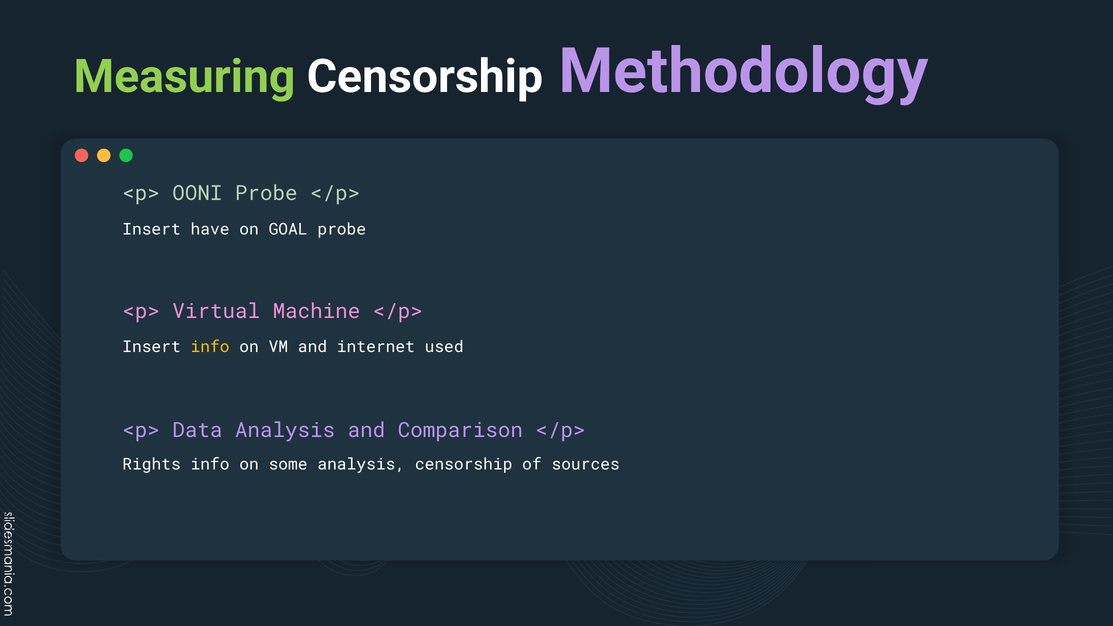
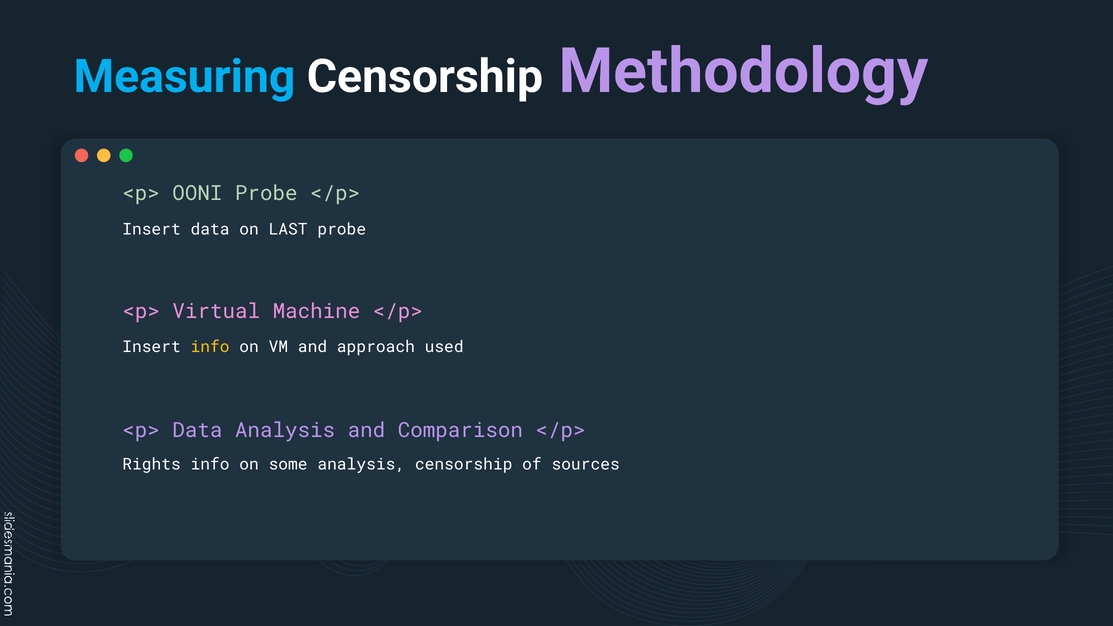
Measuring colour: light green -> light blue (184, 77)
Insert have: have -> data (210, 229)
GOAL: GOAL -> LAST (288, 229)
internet: internet -> approach (376, 347)
